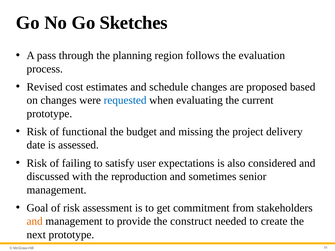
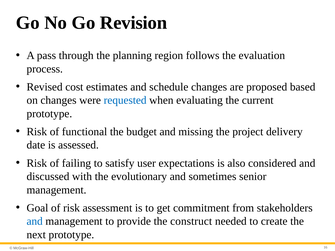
Sketches: Sketches -> Revision (134, 23)
reproduction: reproduction -> evolutionary (139, 177)
and colour: orange -> blue (35, 222)
